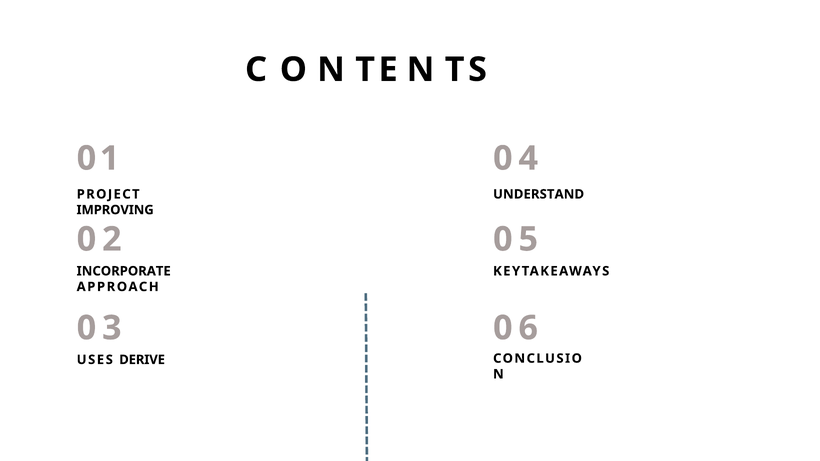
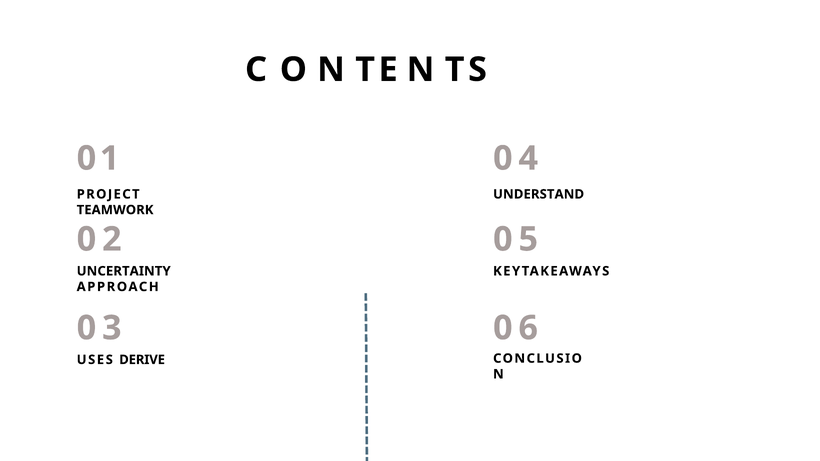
IMPROVING: IMPROVING -> TEAMWORK (115, 210)
INCORPORATE: INCORPORATE -> UNCERTAINTY (124, 271)
